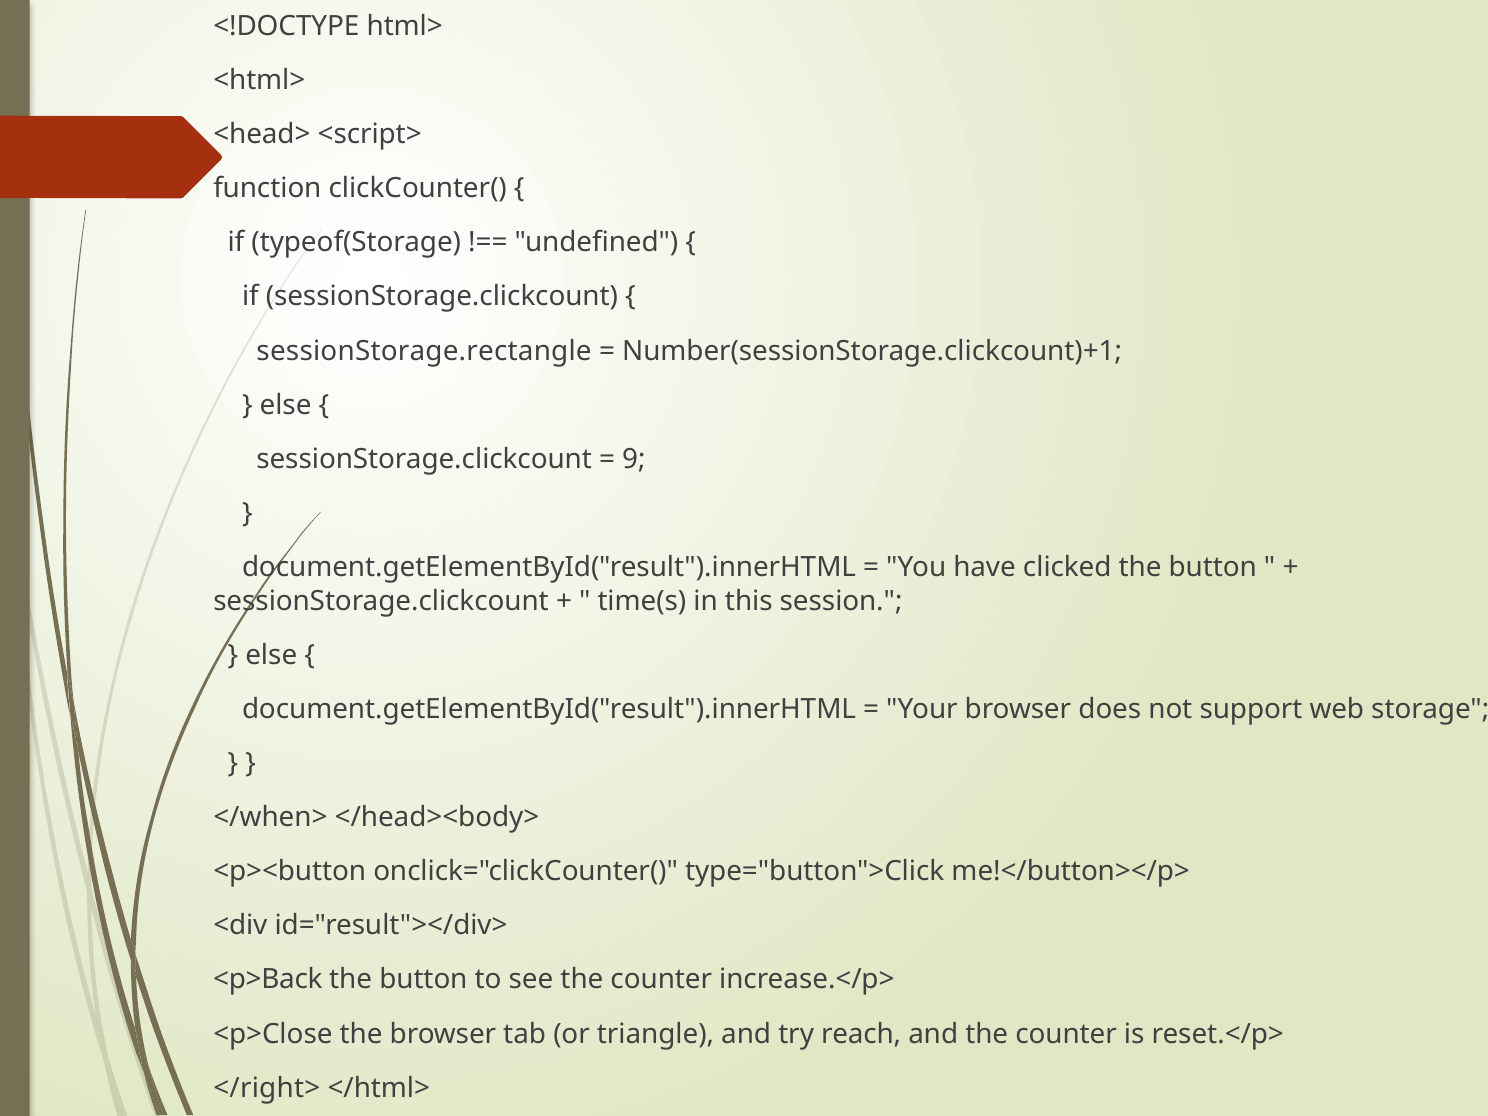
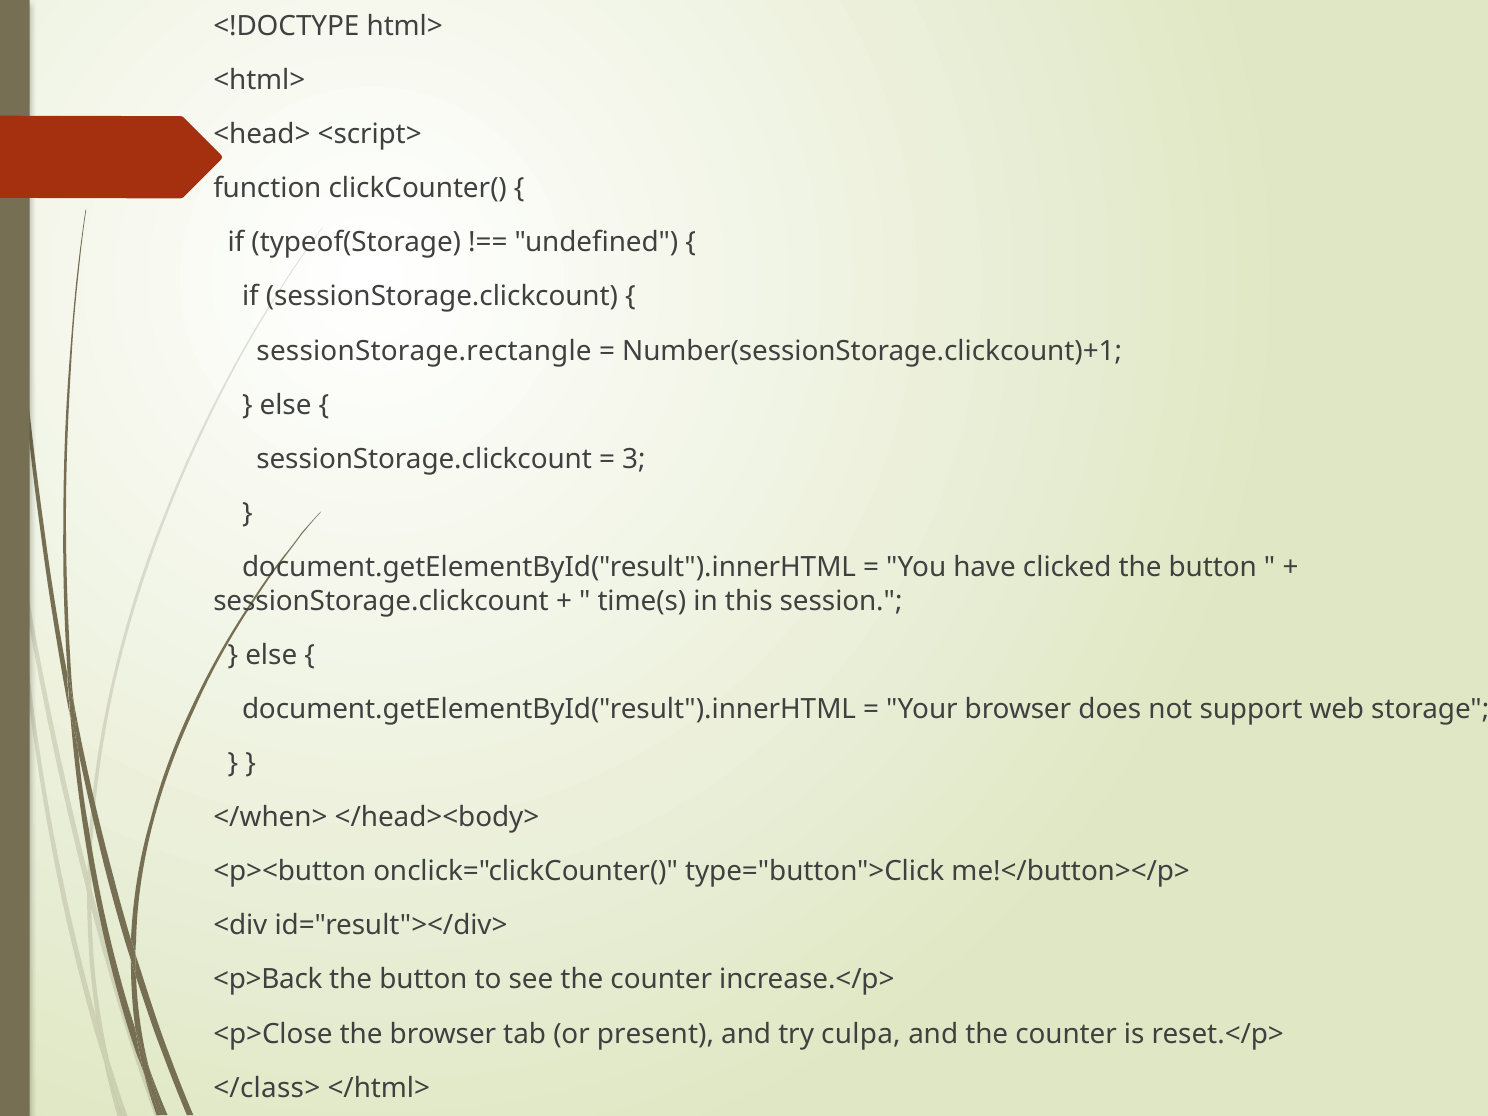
9: 9 -> 3 (634, 459)
triangle: triangle -> present (655, 1034)
reach: reach -> culpa (861, 1034)
</right>: </right> -> </class> (267, 1088)
